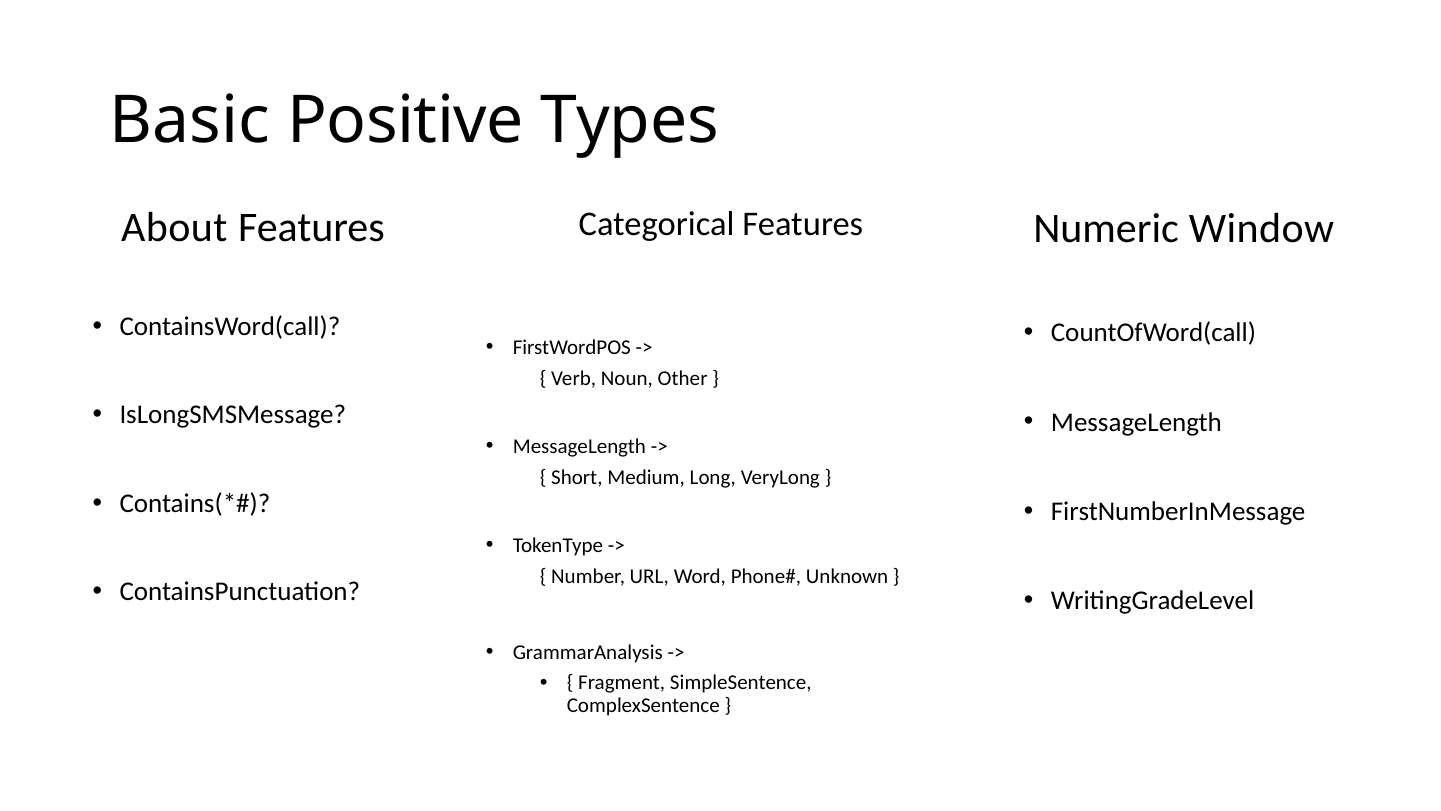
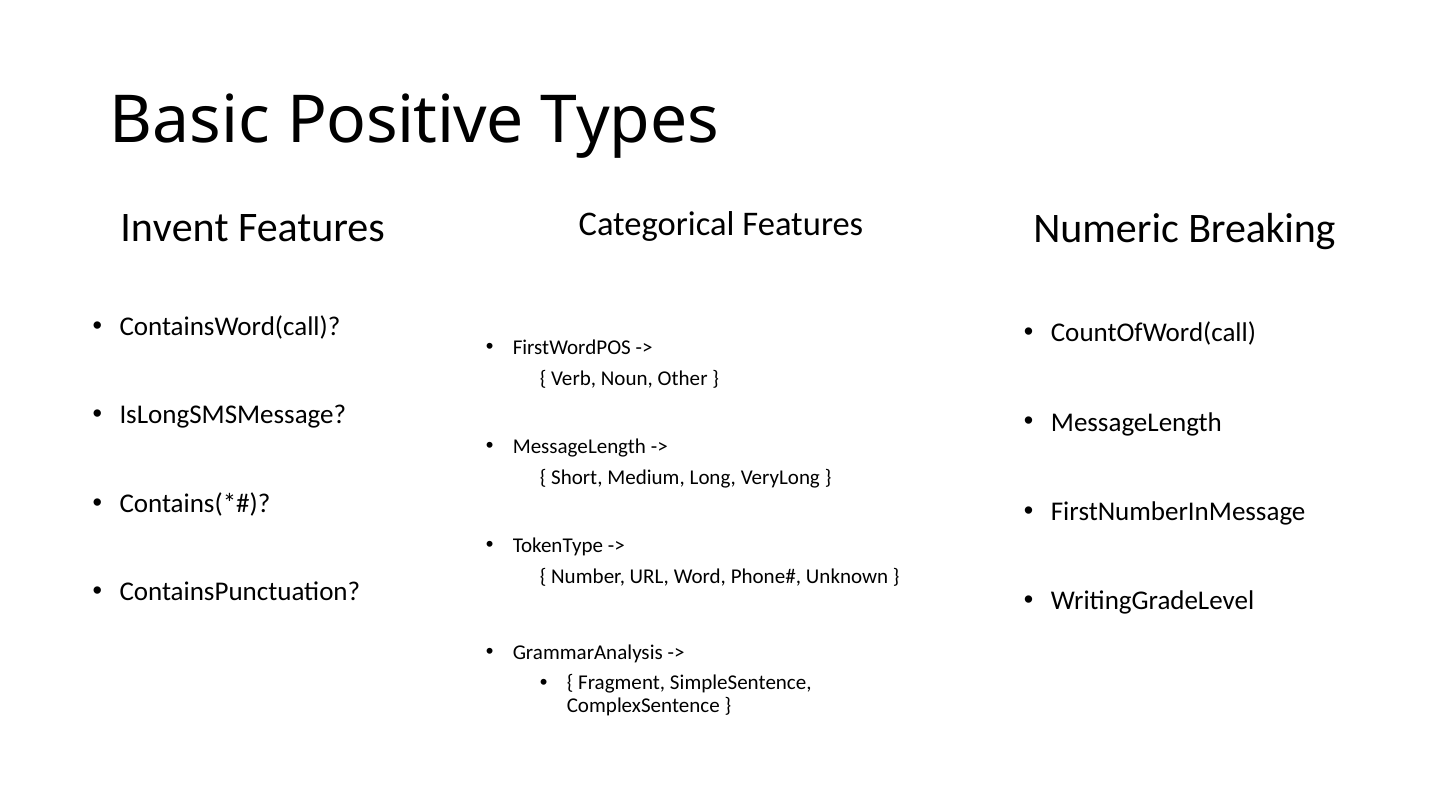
About: About -> Invent (175, 228)
Window: Window -> Breaking (1262, 228)
